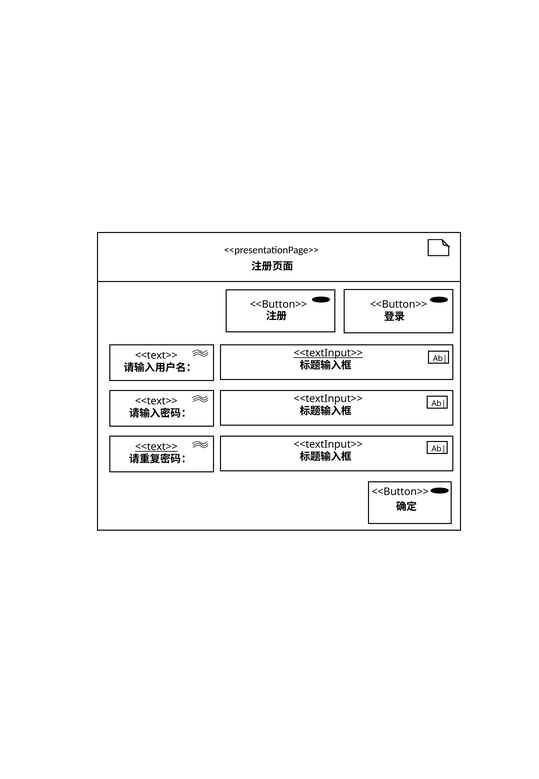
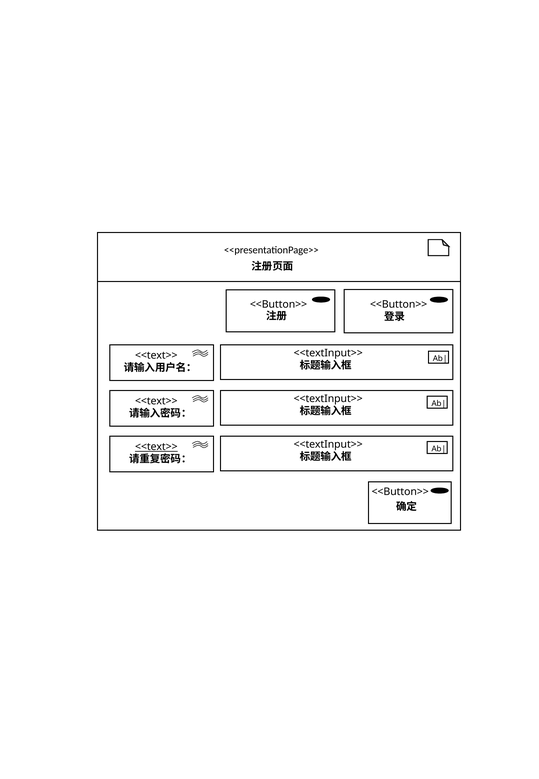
<<textInput>> underline: present -> none (328, 353)
